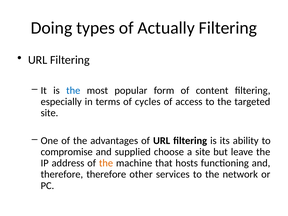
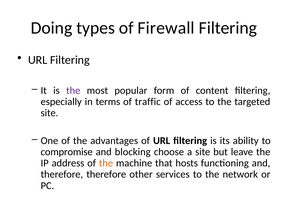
Actually: Actually -> Firewall (166, 28)
the colour: blue -> purple (73, 90)
cycles: cycles -> traffic (148, 102)
supplied: supplied -> blocking (133, 152)
